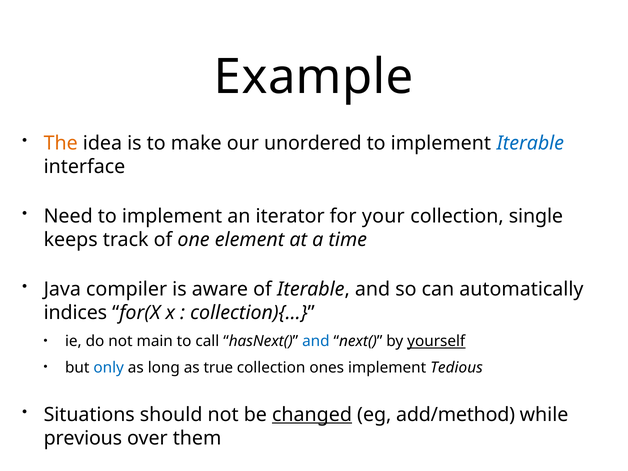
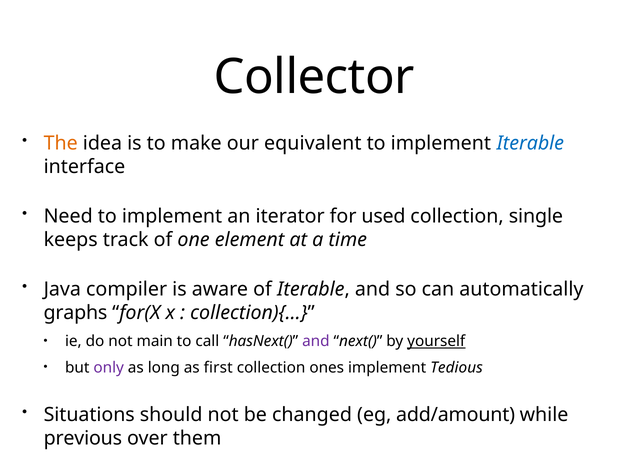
Example: Example -> Collector (314, 77)
unordered: unordered -> equivalent (313, 143)
your: your -> used (384, 216)
indices: indices -> graphs (75, 313)
and colour: blue -> purple (316, 341)
only colour: blue -> purple (109, 368)
true: true -> first (218, 368)
changed underline: present -> none (312, 415)
add/method: add/method -> add/amount (456, 415)
